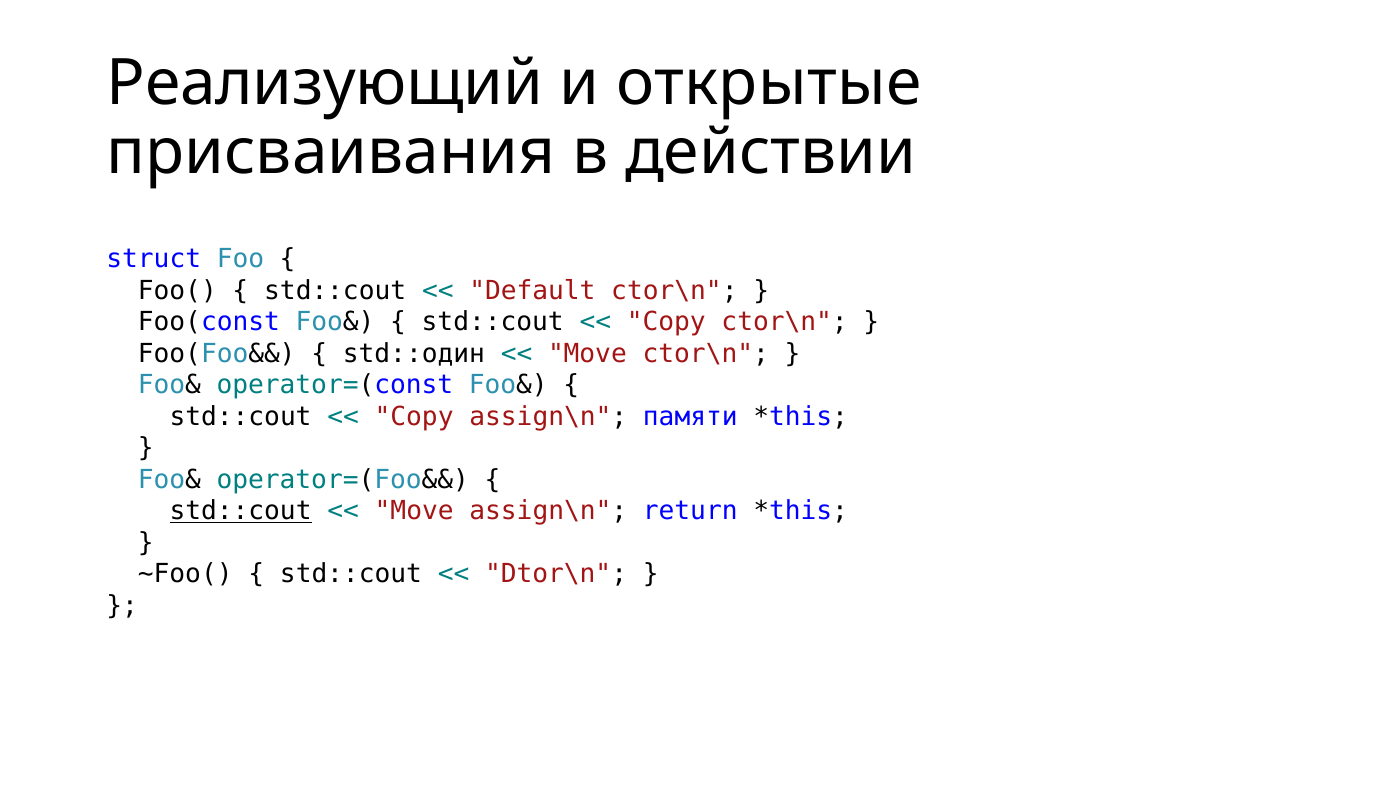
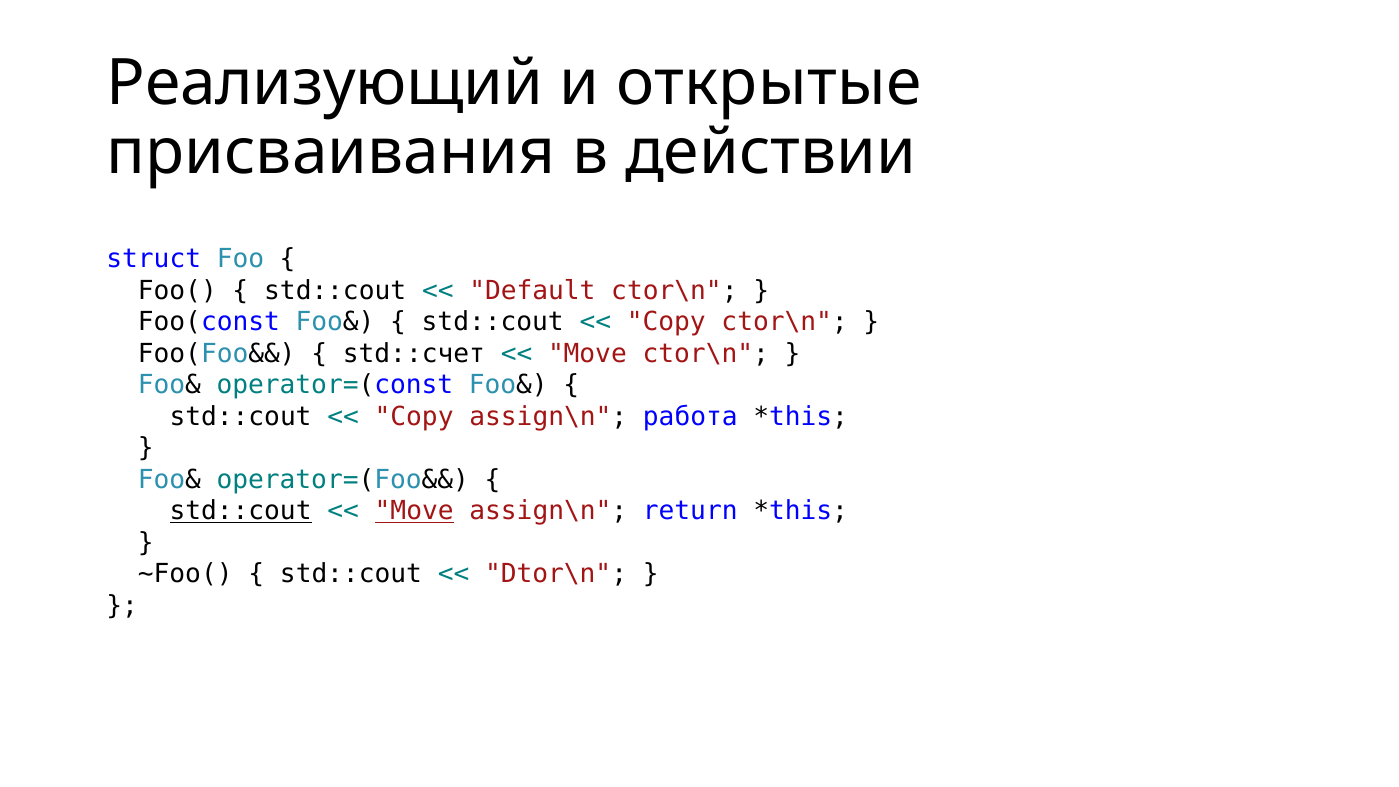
std::один: std::один -> std::счет (414, 354)
памяти: памяти -> работа (690, 417)
Move underline: none -> present (414, 511)
